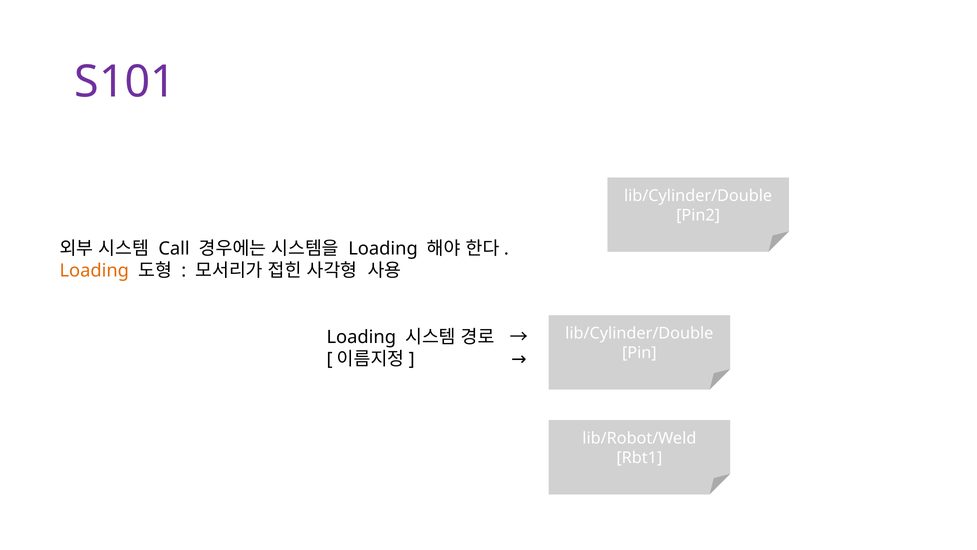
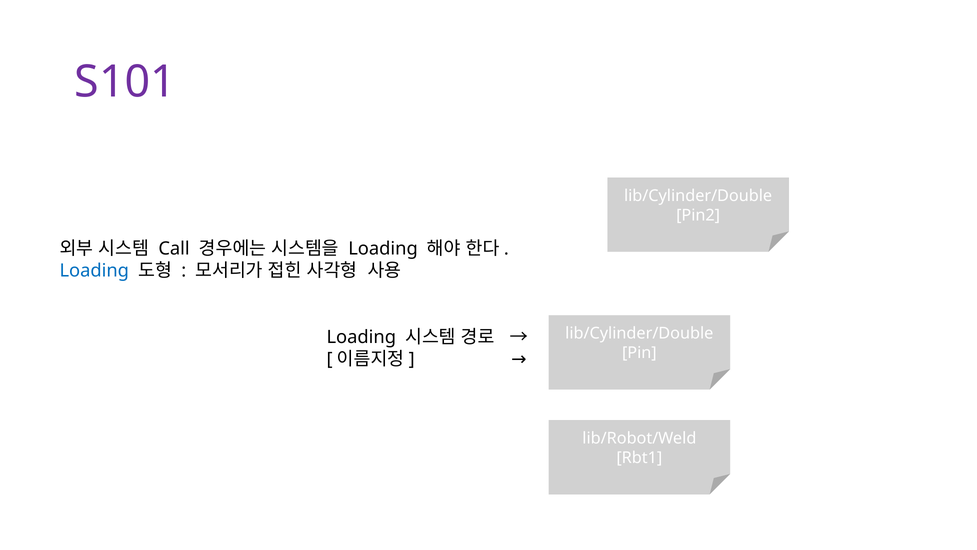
Loading colour: orange -> blue (94, 271)
